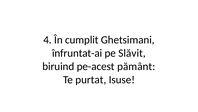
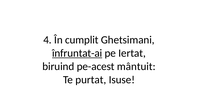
înfruntat-ai underline: none -> present (77, 53)
Slăvit: Slăvit -> Iertat (132, 53)
pământ: pământ -> mântuit (136, 66)
